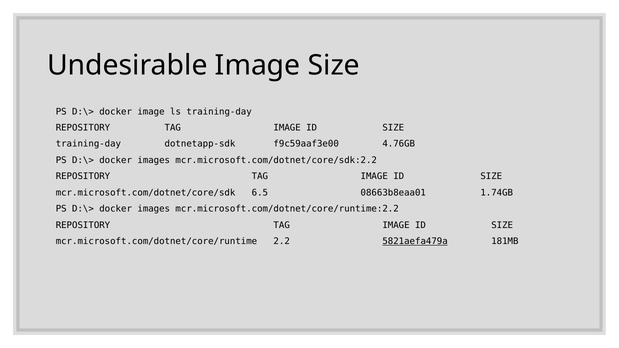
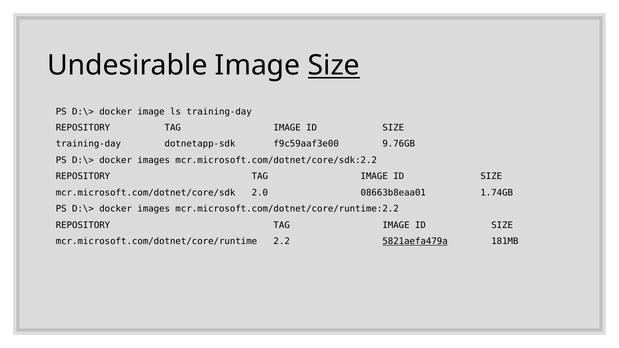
Size underline: none -> present (334, 66)
4.76GB: 4.76GB -> 9.76GB (399, 144)
6.5: 6.5 -> 2.0 (260, 193)
